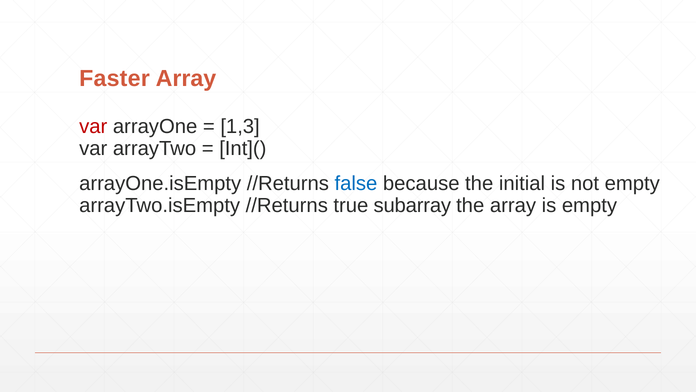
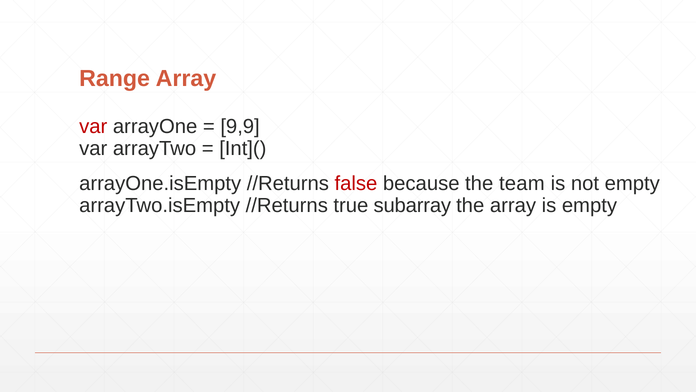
Faster: Faster -> Range (115, 79)
1,3: 1,3 -> 9,9 (240, 127)
false colour: blue -> red (356, 183)
initial: initial -> team (522, 183)
